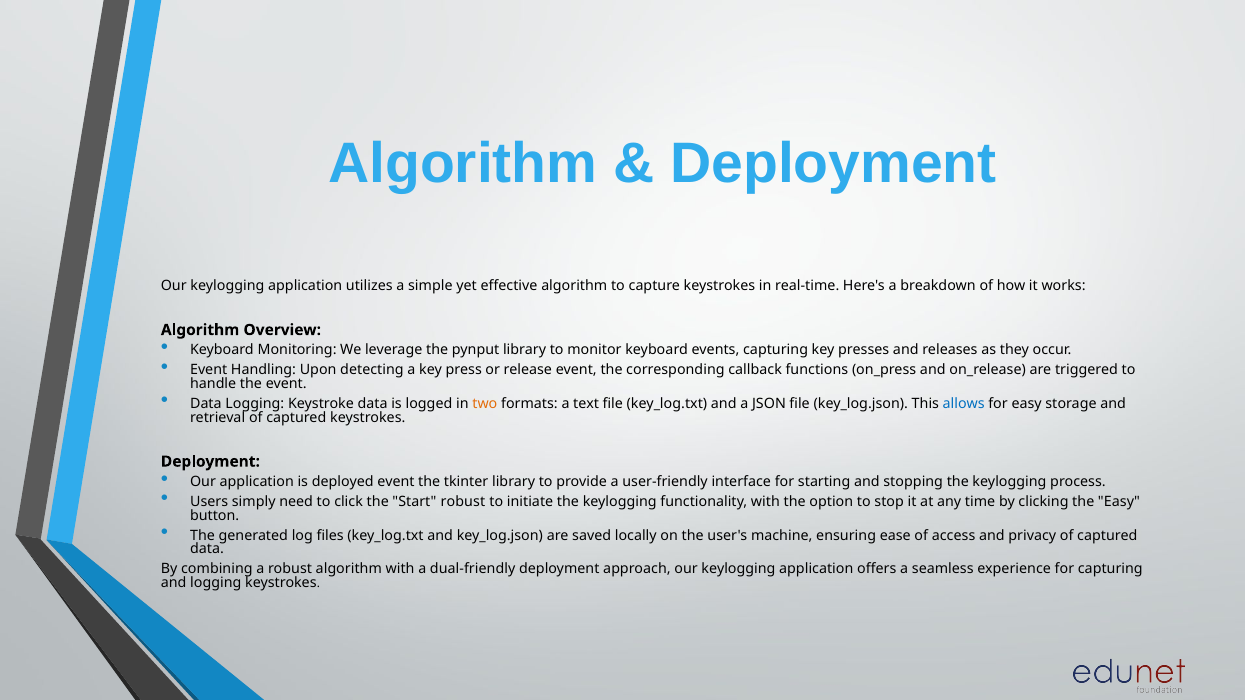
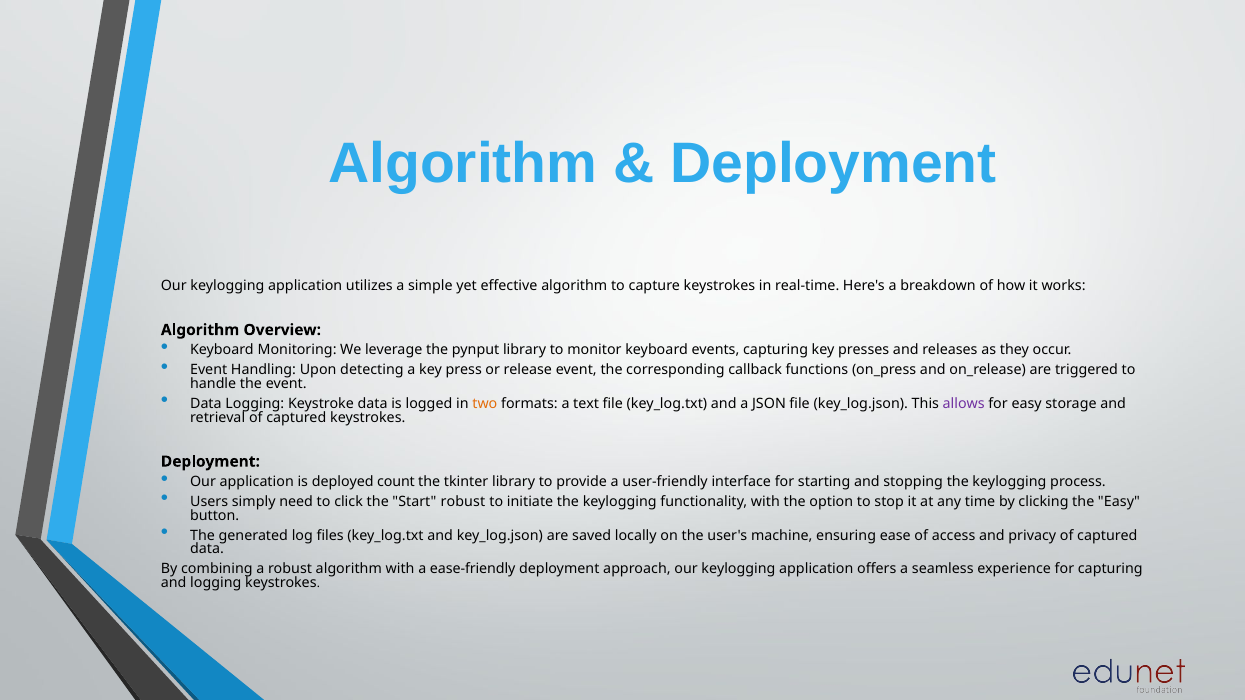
allows colour: blue -> purple (964, 404)
deployed event: event -> count (396, 482)
dual-friendly: dual-friendly -> ease-friendly (473, 569)
